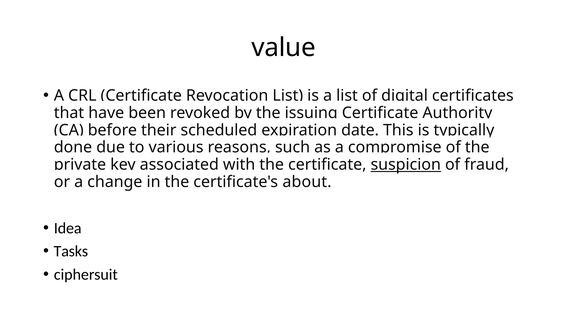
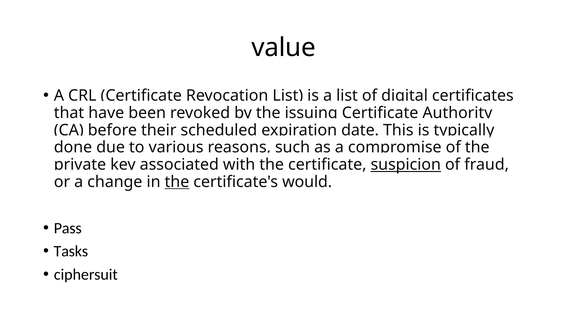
the underline: none -> present (177, 182)
about: about -> would (307, 182)
Idea: Idea -> Pass (68, 228)
